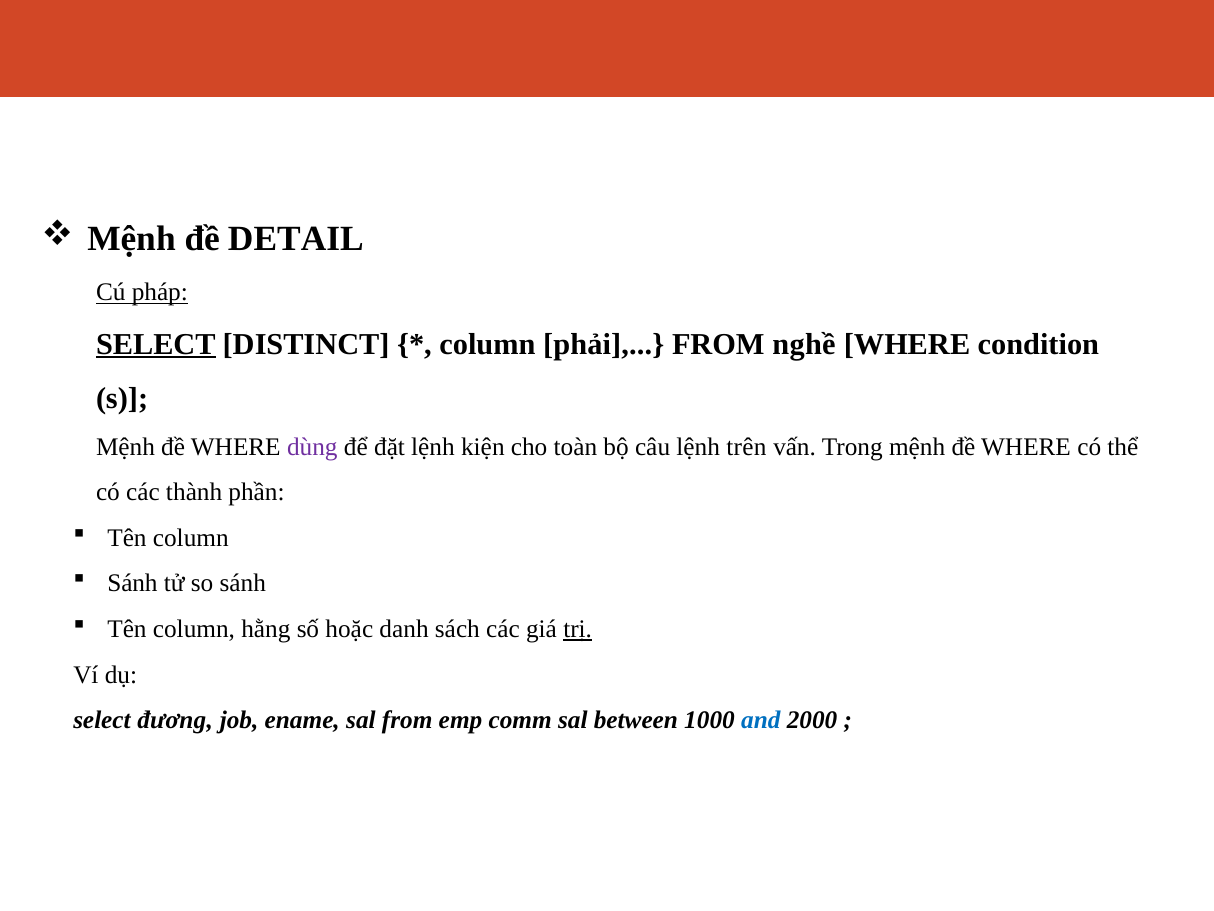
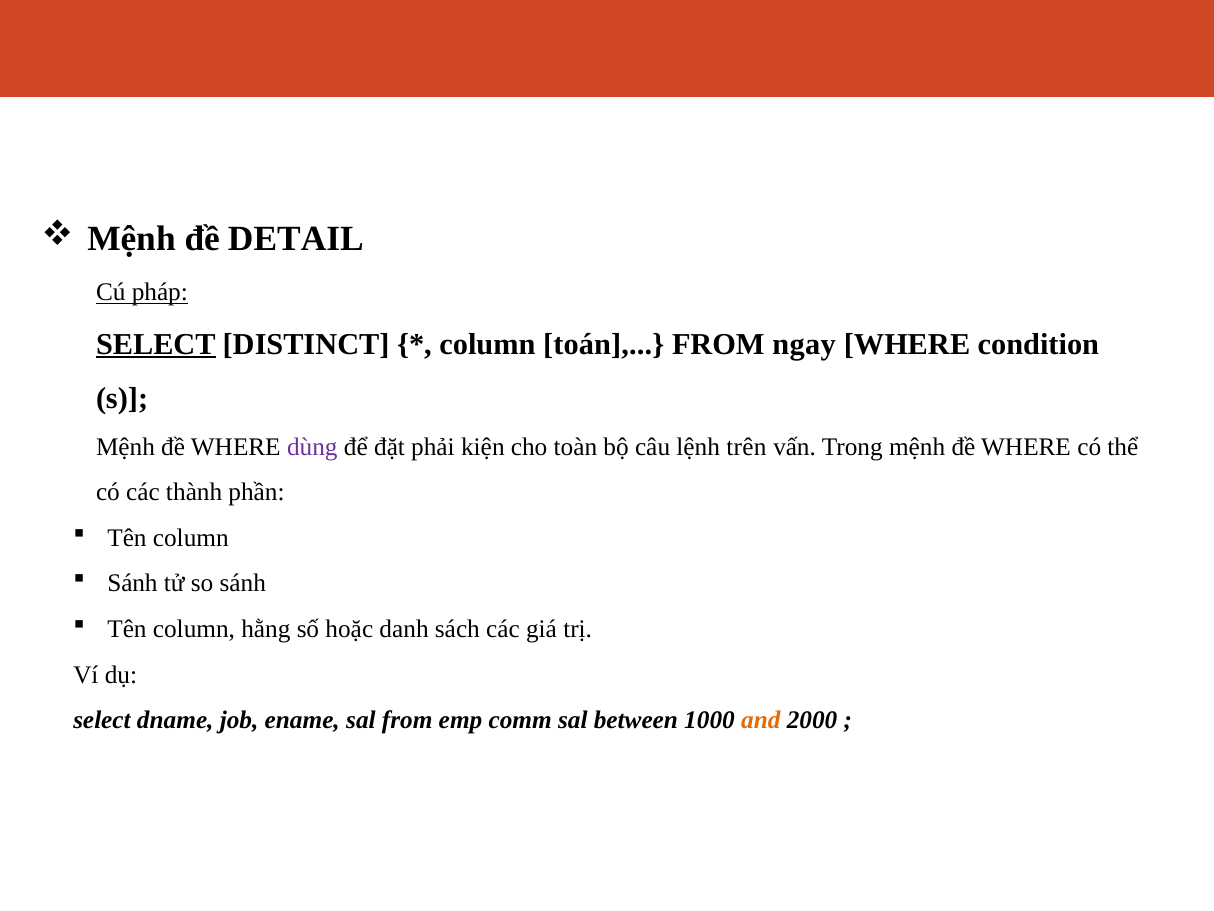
phải: phải -> toán (604, 344)
nghề: nghề -> ngay (804, 344)
đặt lệnh: lệnh -> phải (433, 447)
trị underline: present -> none (578, 629)
đương: đương -> dname (175, 720)
and colour: blue -> orange (761, 720)
